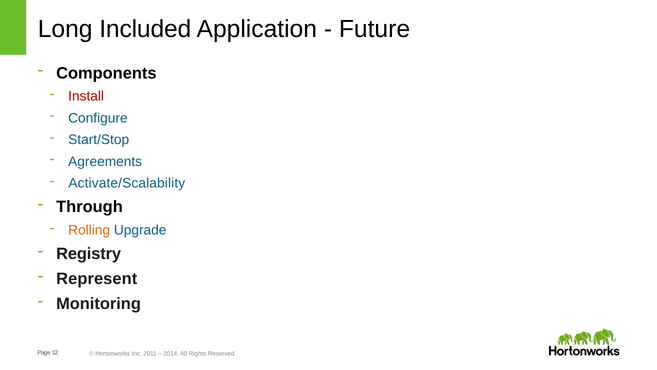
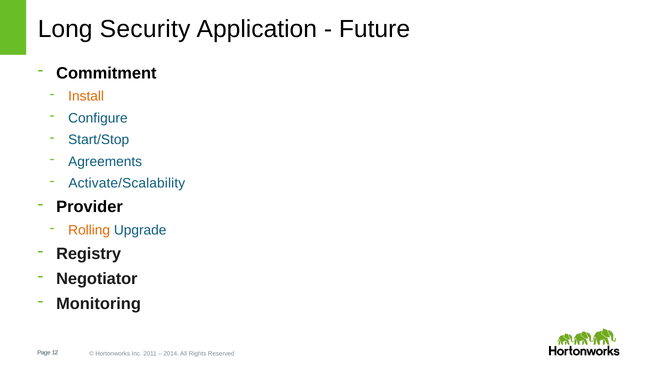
Included: Included -> Security (145, 29)
Components: Components -> Commitment (106, 73)
Install colour: red -> orange (86, 96)
Through: Through -> Provider (89, 207)
Represent: Represent -> Negotiator (97, 279)
